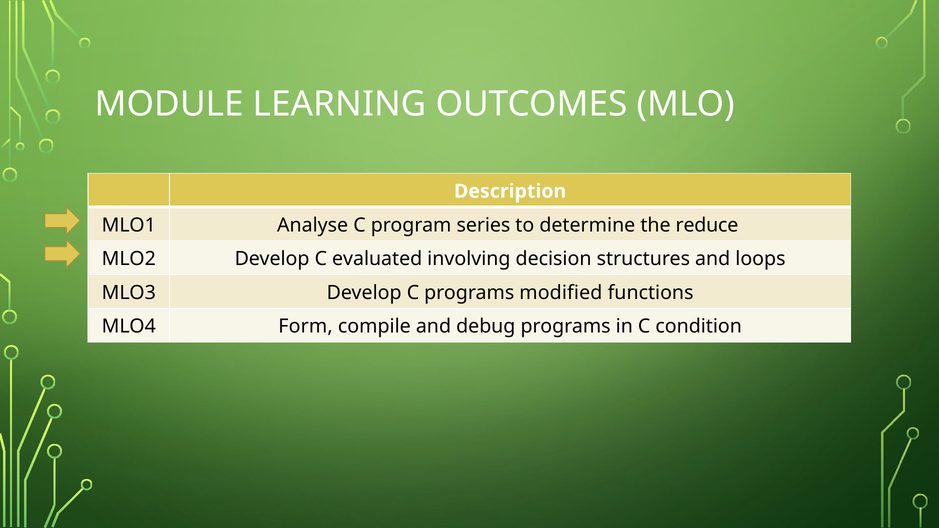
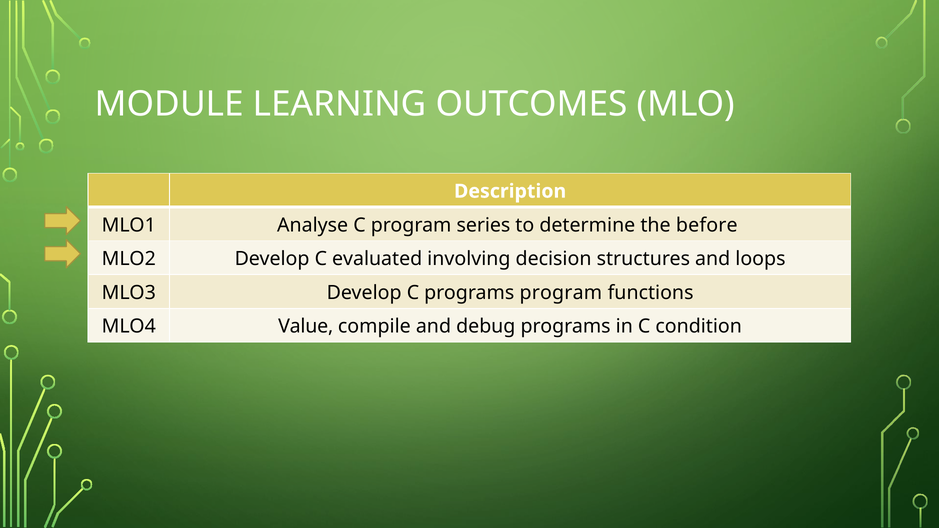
reduce: reduce -> before (707, 225)
programs modified: modified -> program (561, 293)
Form: Form -> Value (306, 327)
